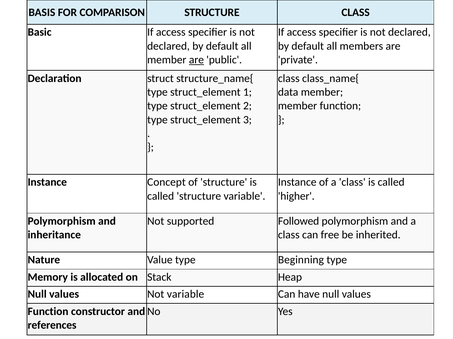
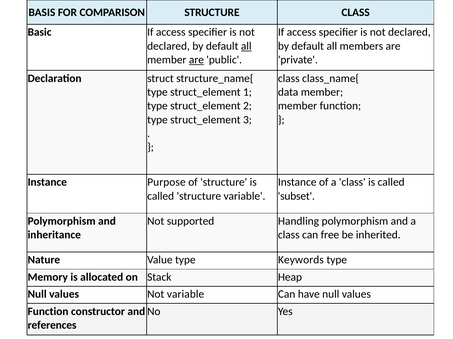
all underline: none -> present (246, 46)
Concept: Concept -> Purpose (166, 183)
higher: higher -> subset (296, 196)
Followed: Followed -> Handling (298, 222)
Beginning: Beginning -> Keywords (301, 260)
